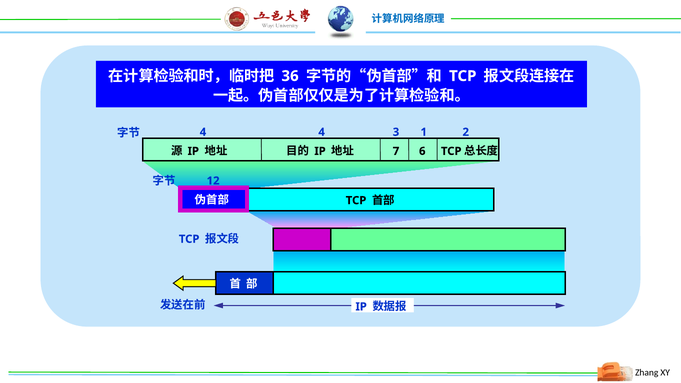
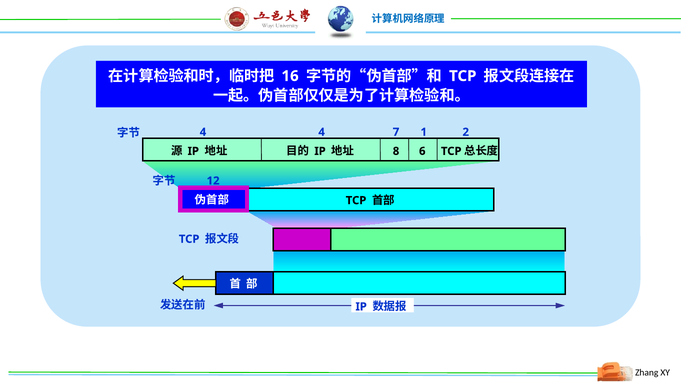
36: 36 -> 16 (290, 76)
3: 3 -> 7 (396, 132)
7: 7 -> 8 (396, 151)
